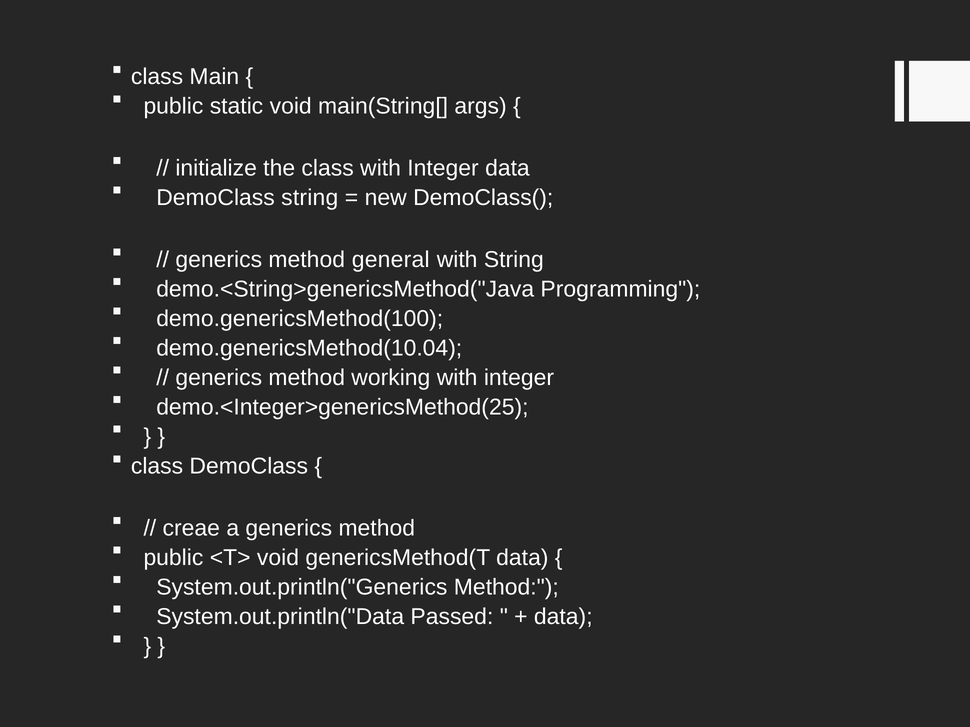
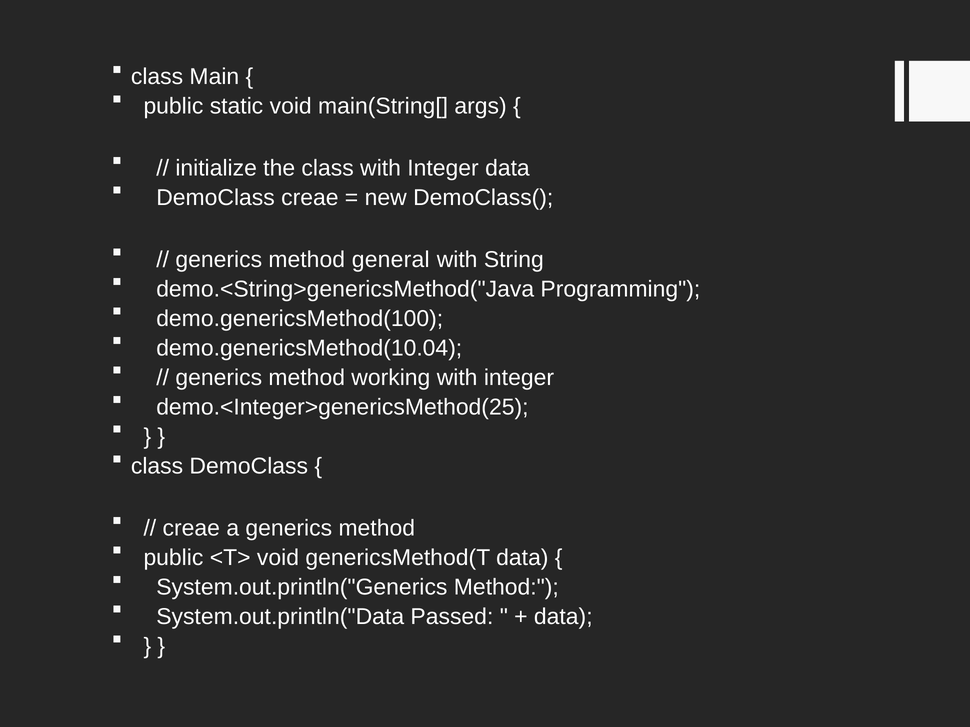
DemoClass string: string -> creae (310, 198)
